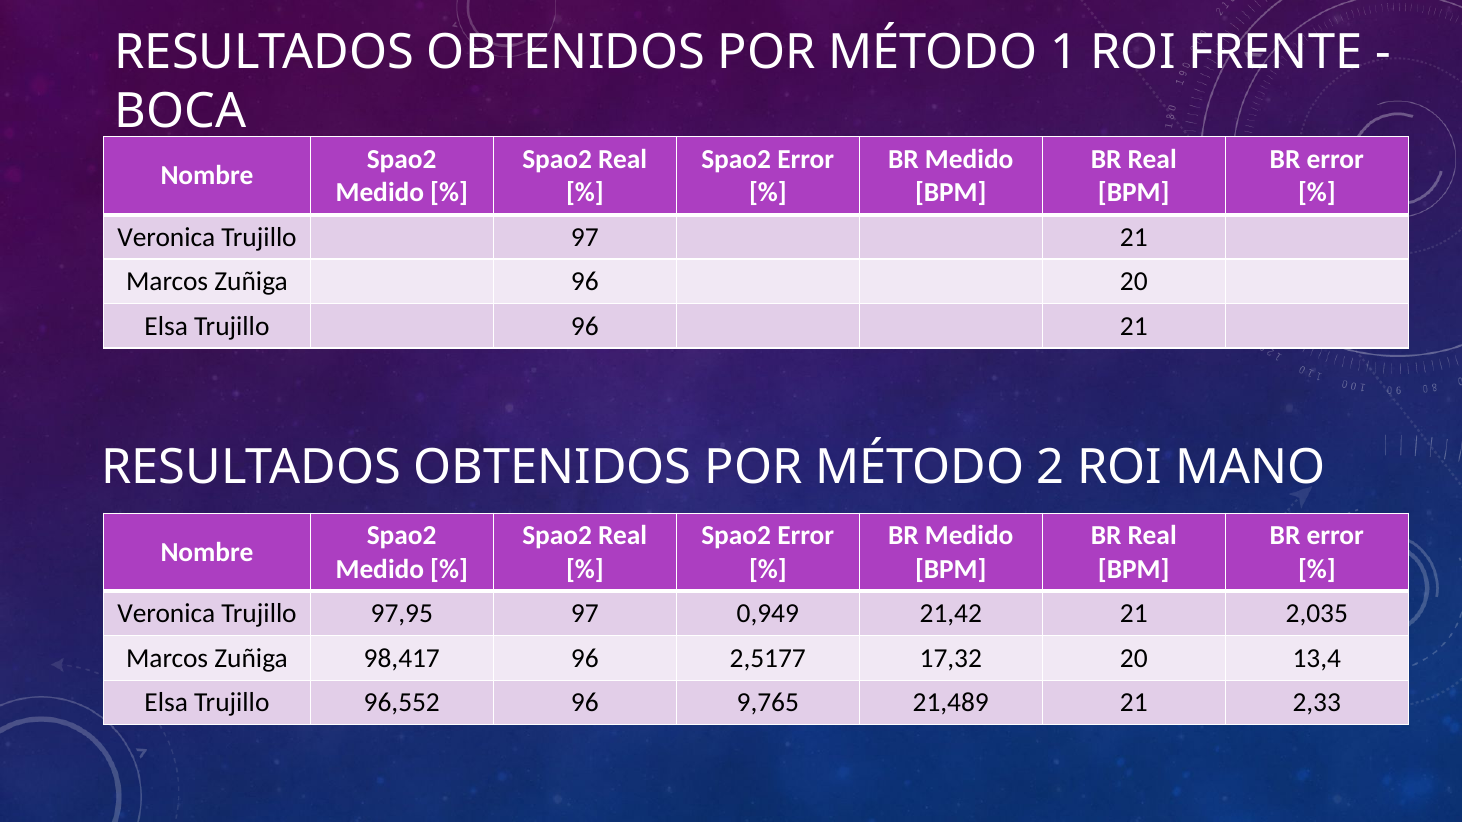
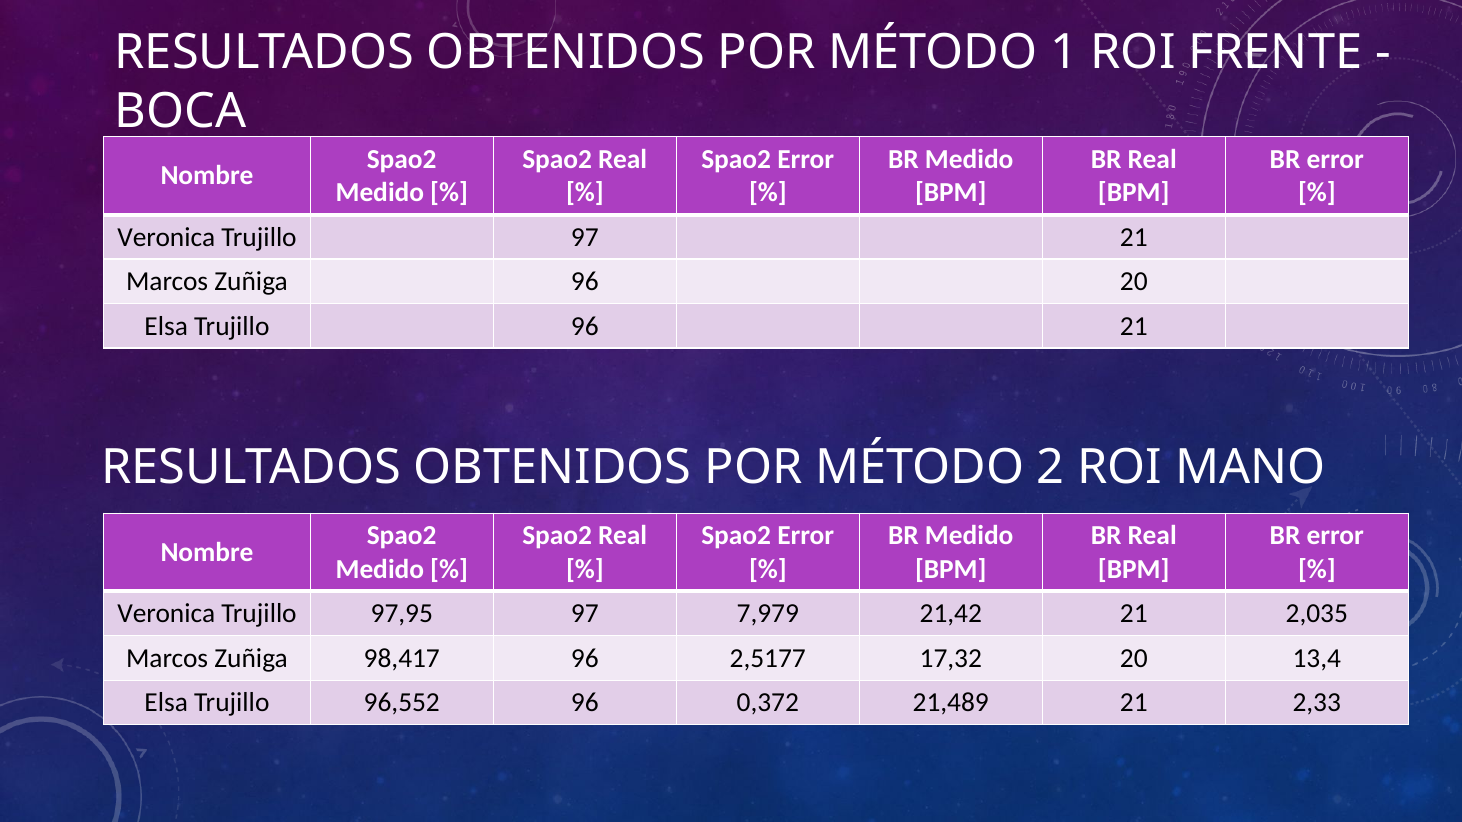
0,949: 0,949 -> 7,979 (768, 614)
9,765: 9,765 -> 0,372 (768, 703)
